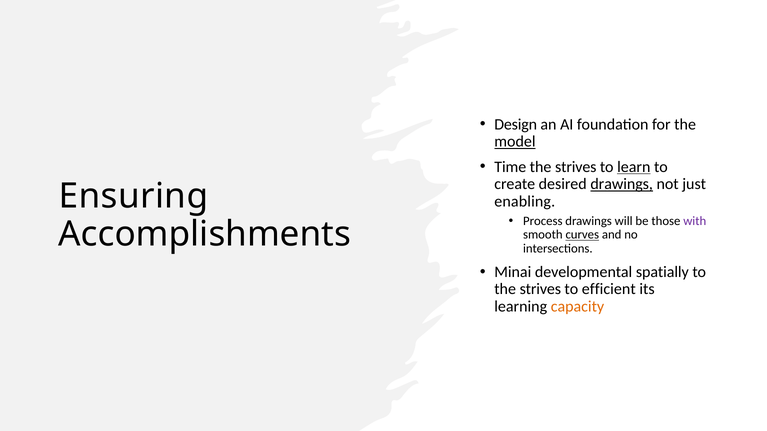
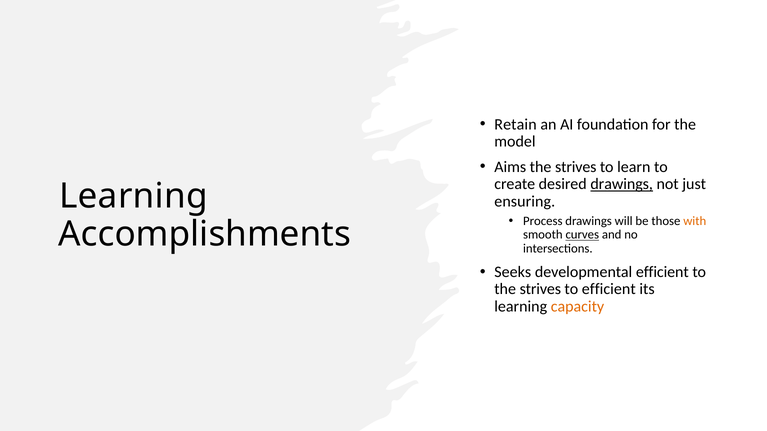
Design: Design -> Retain (516, 124)
model underline: present -> none (515, 142)
Time: Time -> Aims (510, 167)
learn underline: present -> none (634, 167)
Ensuring: Ensuring -> Learning (134, 196)
enabling: enabling -> ensuring (525, 202)
with colour: purple -> orange (695, 221)
Minai: Minai -> Seeks (513, 272)
developmental spatially: spatially -> efficient (662, 272)
